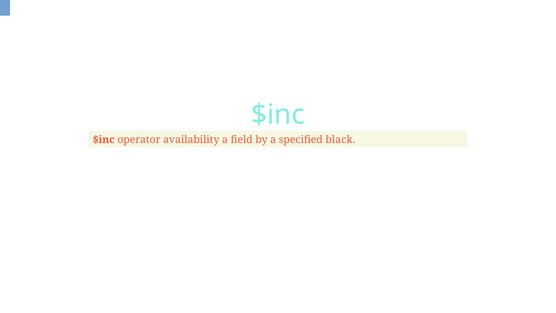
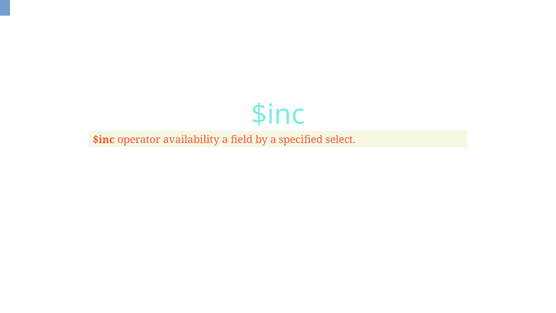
black: black -> select (340, 140)
